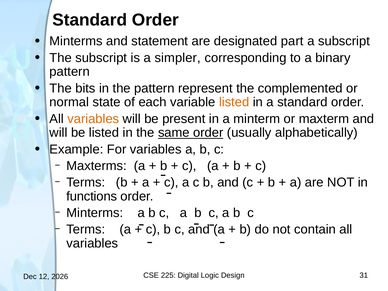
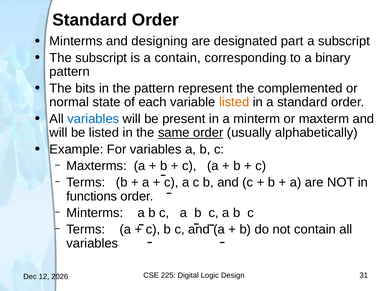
statement: statement -> designing (160, 41)
a simpler: simpler -> contain (178, 58)
variables colour: orange -> blue (93, 119)
